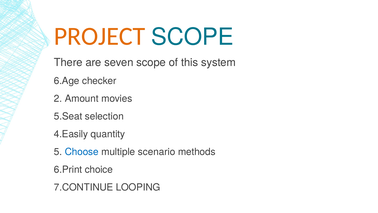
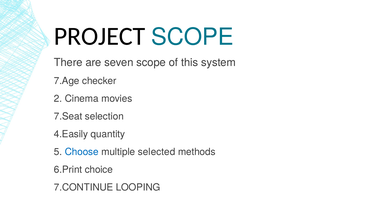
PROJECT colour: orange -> black (100, 36)
6.Age: 6.Age -> 7.Age (67, 81)
Amount: Amount -> Cinema (82, 98)
5.Seat: 5.Seat -> 7.Seat (68, 116)
scenario: scenario -> selected (157, 152)
